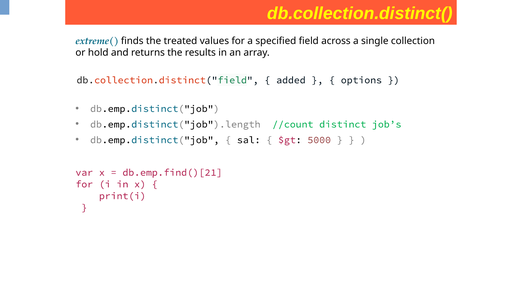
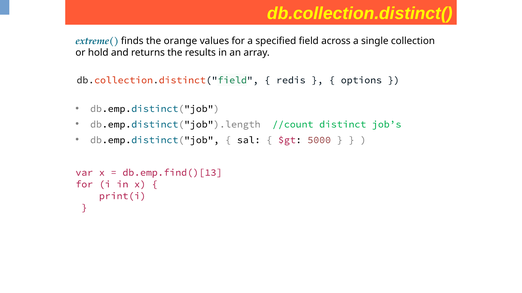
treated: treated -> orange (180, 41)
added: added -> redis (291, 80)
db.emp.find()[21: db.emp.find()[21 -> db.emp.find()[13 (172, 173)
